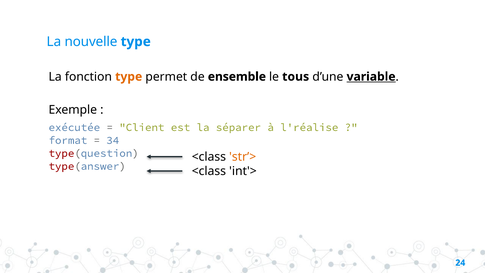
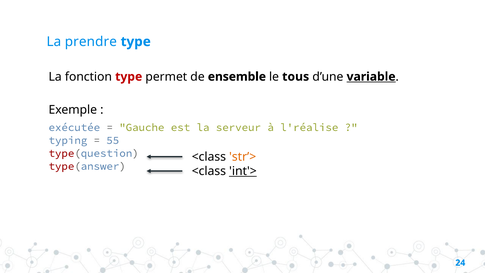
nouvelle: nouvelle -> prendre (91, 42)
type colour: orange -> red (129, 77)
Client: Client -> Gauche (142, 127)
séparer: séparer -> serveur (238, 127)
format: format -> typing (68, 140)
34: 34 -> 55 (113, 140)
int'> underline: none -> present (243, 171)
